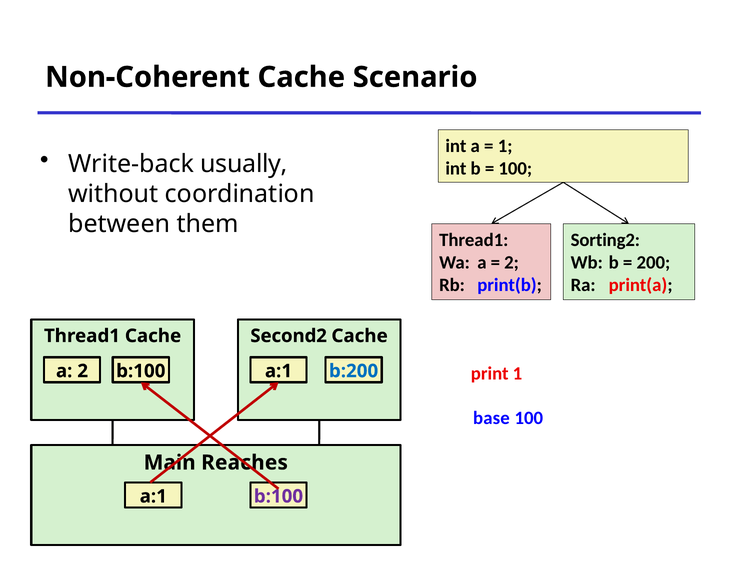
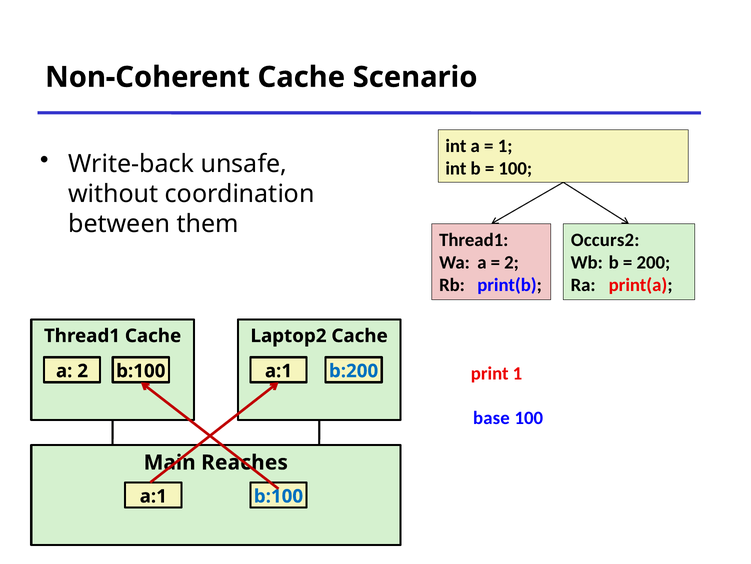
usually: usually -> unsafe (244, 164)
Sorting2: Sorting2 -> Occurs2 (605, 240)
Second2: Second2 -> Laptop2 (289, 335)
b:100 colour: purple -> blue (278, 496)
